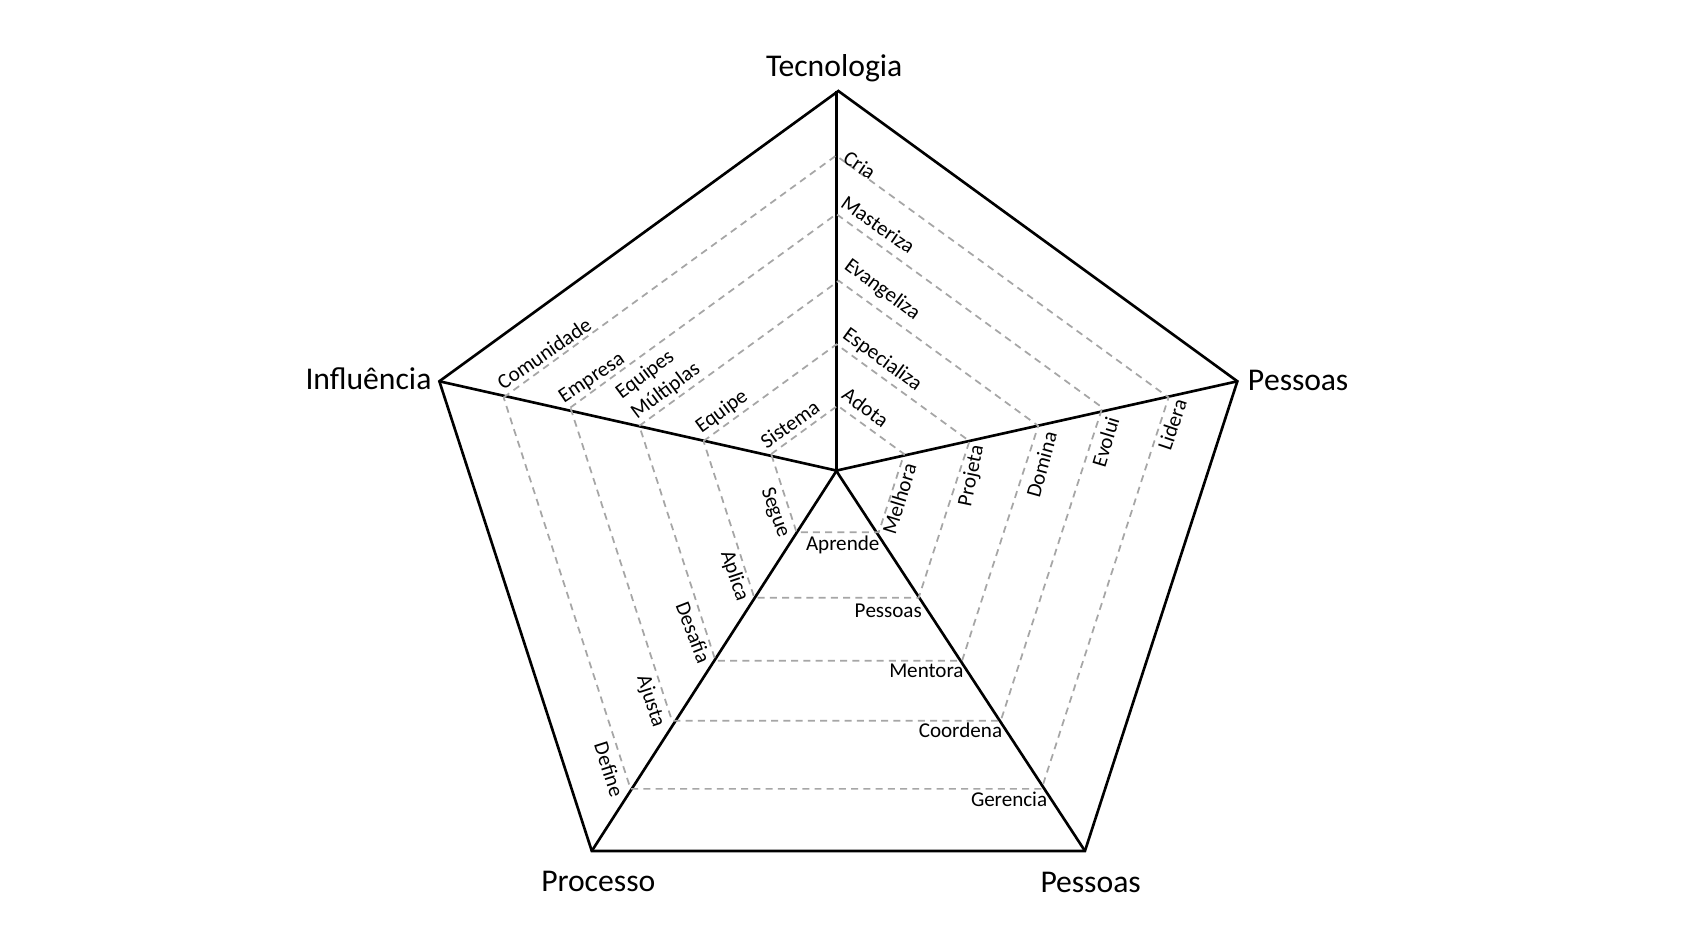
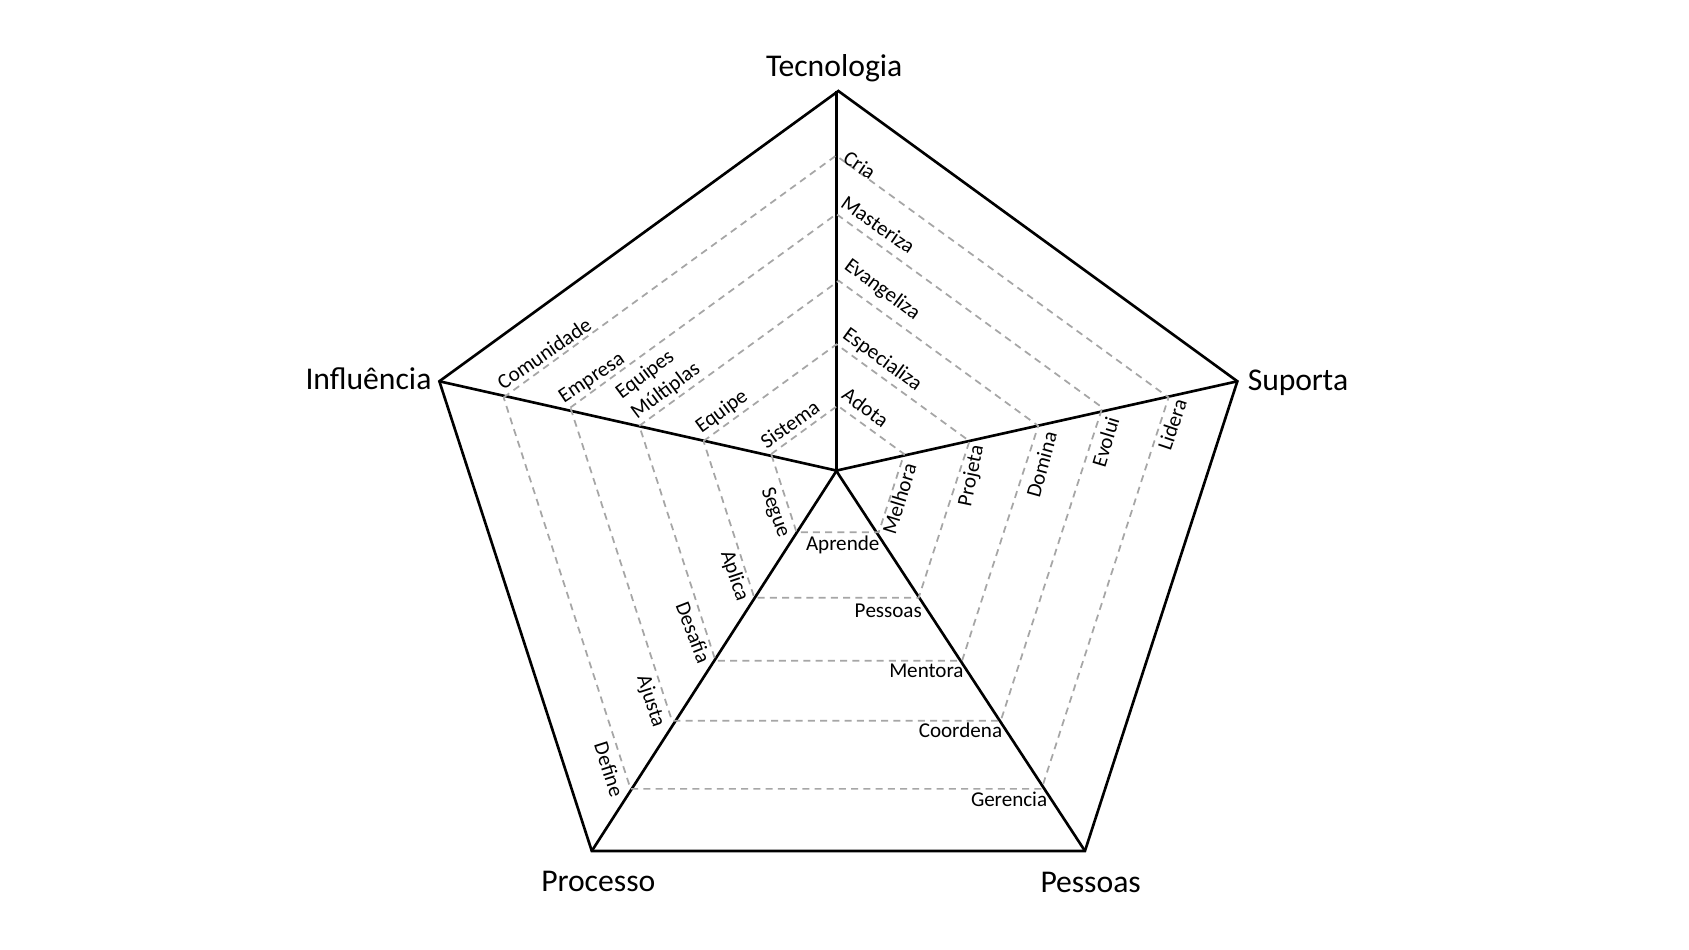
Pessoas: Pessoas -> Suporta (1298, 380)
